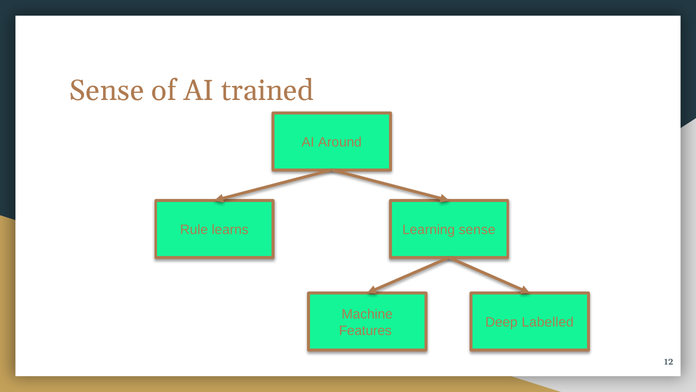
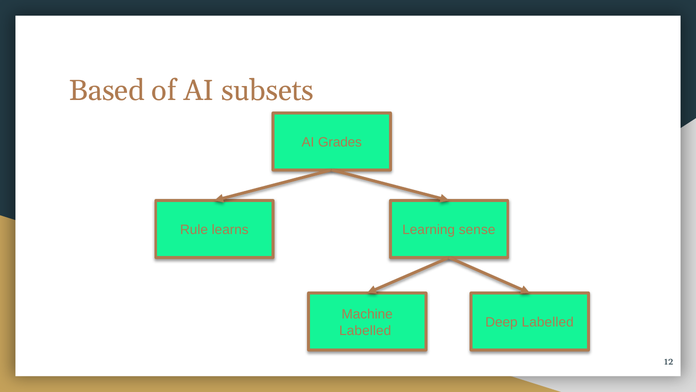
Sense: Sense -> Based (107, 91)
trained: trained -> subsets (268, 91)
Around: Around -> Grades (340, 142)
Features: Features -> Labelled (365, 330)
